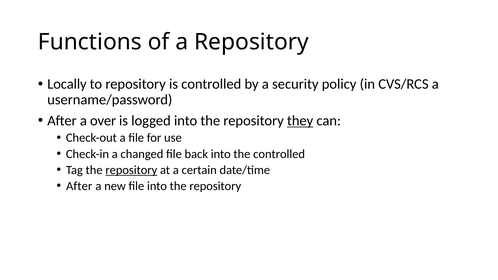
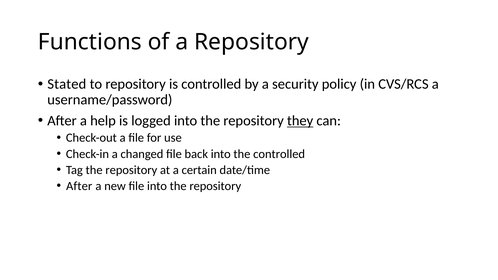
Locally: Locally -> Stated (67, 84)
over: over -> help (103, 121)
repository underline: present -> none (131, 170)
